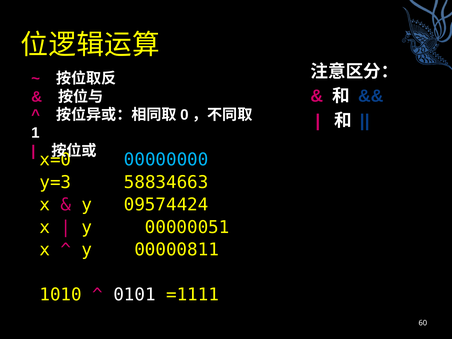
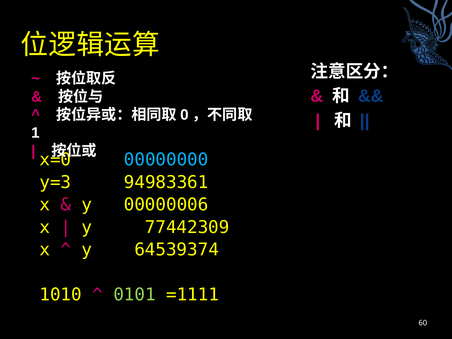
58834663: 58834663 -> 94983361 (166, 182)
09574424: 09574424 -> 00000006 (166, 205)
00000051: 00000051 -> 77442309 (187, 227)
00000811: 00000811 -> 64539374 (177, 250)
0101 colour: white -> light green (135, 295)
